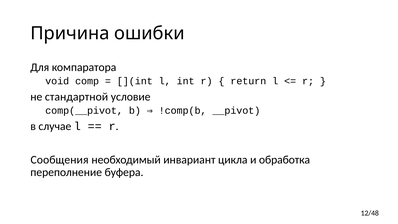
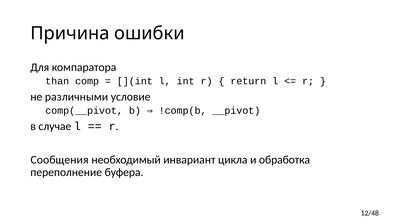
void: void -> than (57, 81)
стандартной: стандартной -> различными (77, 97)
